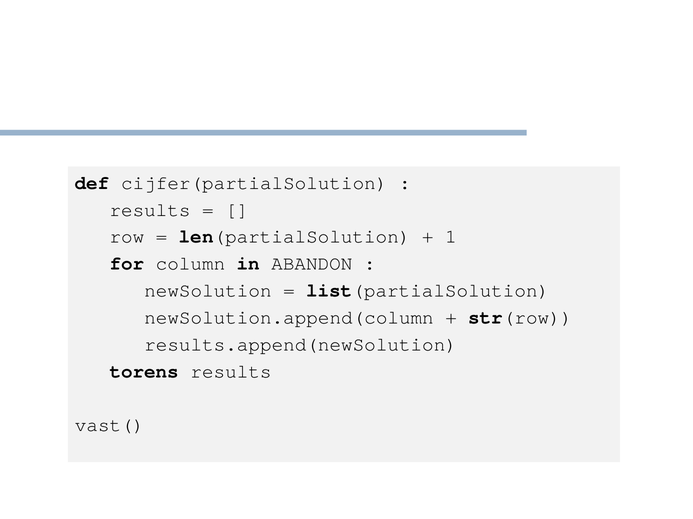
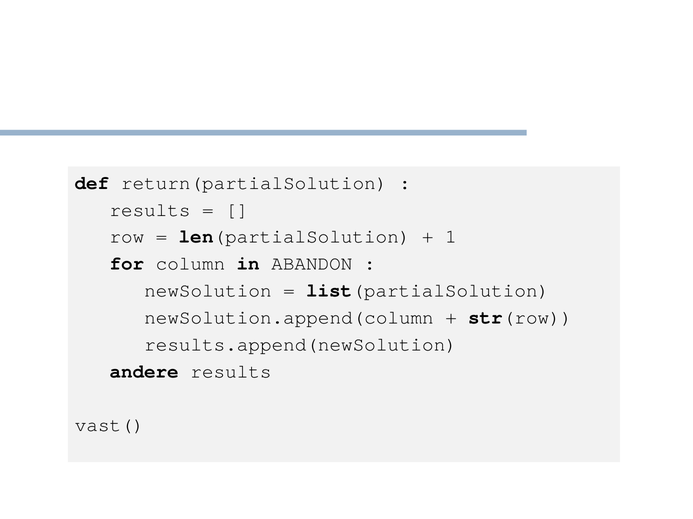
cijfer(partialSolution: cijfer(partialSolution -> return(partialSolution (254, 183)
torens: torens -> andere (144, 372)
